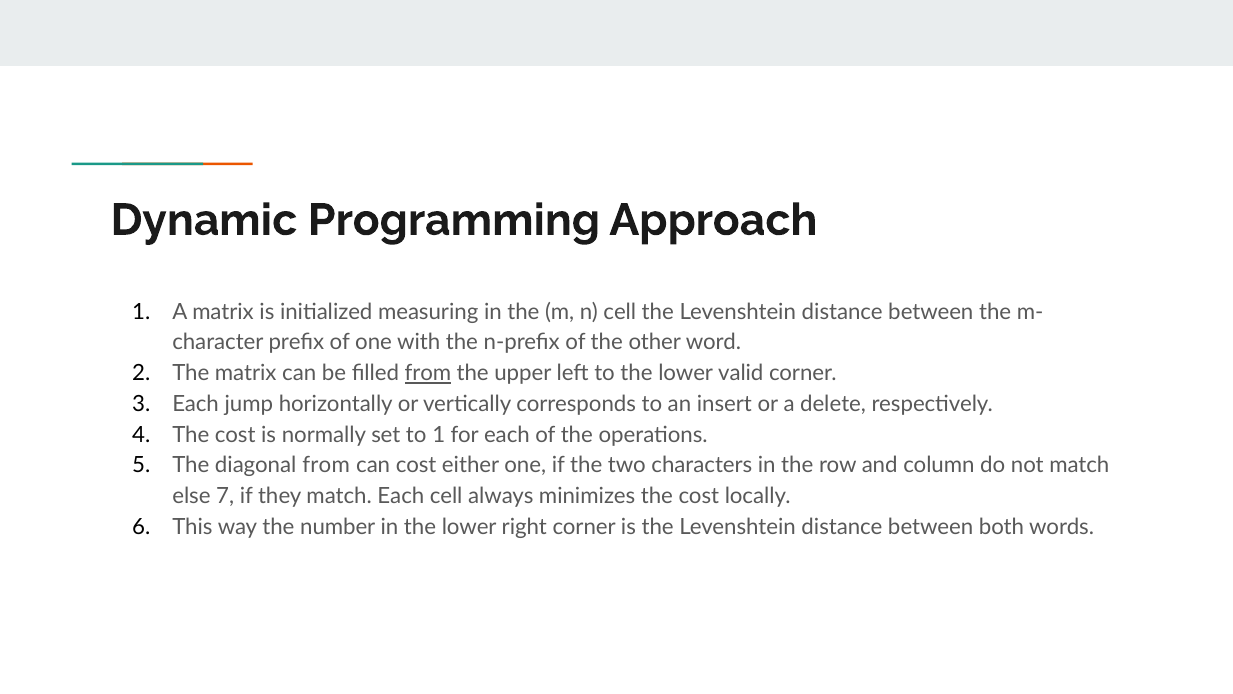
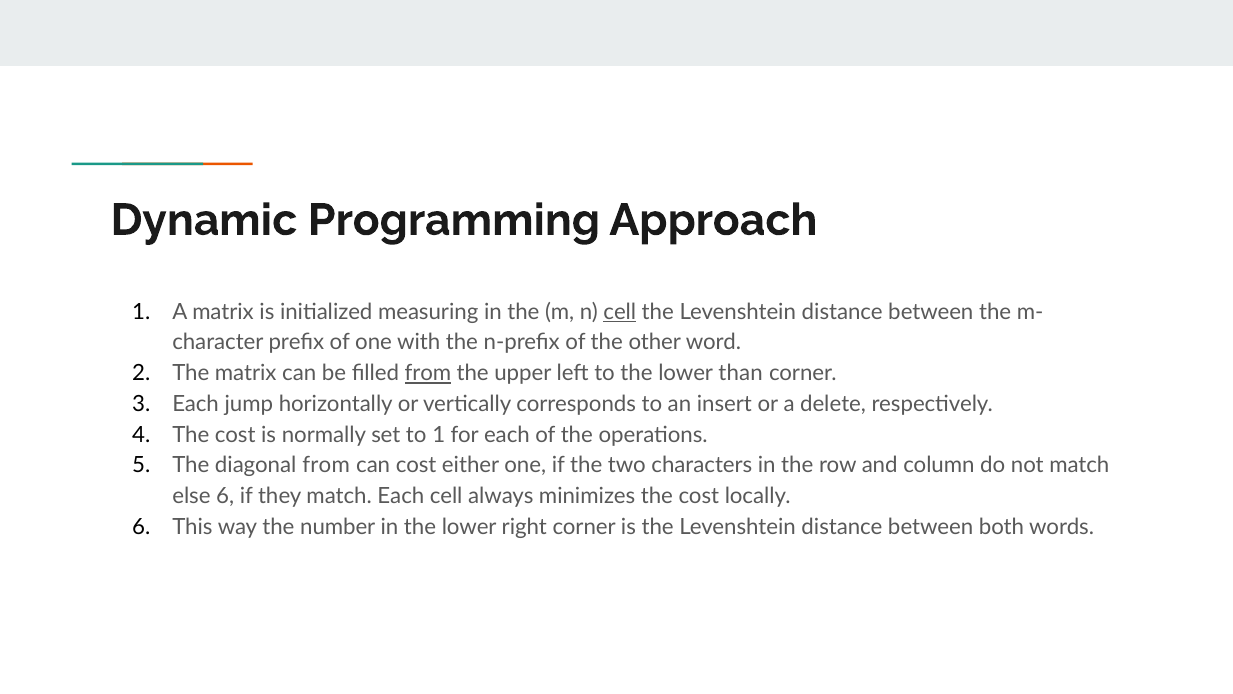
cell underline: none -> present (620, 312)
valid: valid -> than (741, 373)
else 7: 7 -> 6 (225, 496)
